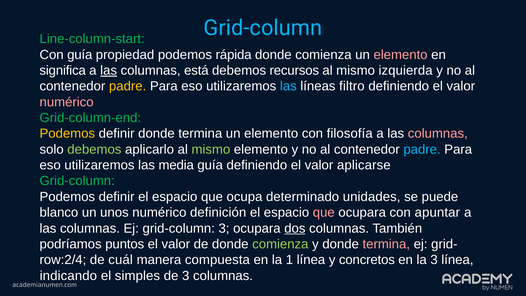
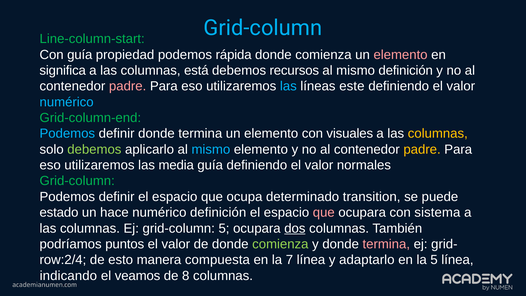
las underline: present -> none (109, 70)
mismo izquierda: izquierda -> definición (406, 70)
padre colour: yellow -> pink (128, 86)
filtro: filtro -> este (352, 86)
numérico colour: pink -> light blue (67, 102)
Podemos colour: yellow -> light blue (67, 134)
filosofía: filosofía -> visuales (350, 134)
columnas colour: pink -> yellow (438, 134)
mismo colour: light green -> light blue (211, 149)
padre colour: light blue -> yellow (422, 149)
aplicarse: aplicarse -> normales (364, 165)
unidades: unidades -> transition (372, 197)
blanco: blanco -> estado (59, 212)
unos: unos -> hace (114, 212)
apuntar: apuntar -> sistema (437, 212)
grid-column 3: 3 -> 5 (224, 228)
cuál: cuál -> esto (121, 260)
1: 1 -> 7 (289, 260)
concretos: concretos -> adaptarlo (367, 260)
la 3: 3 -> 5 (434, 260)
simples: simples -> veamos (138, 276)
de 3: 3 -> 8 (186, 276)
